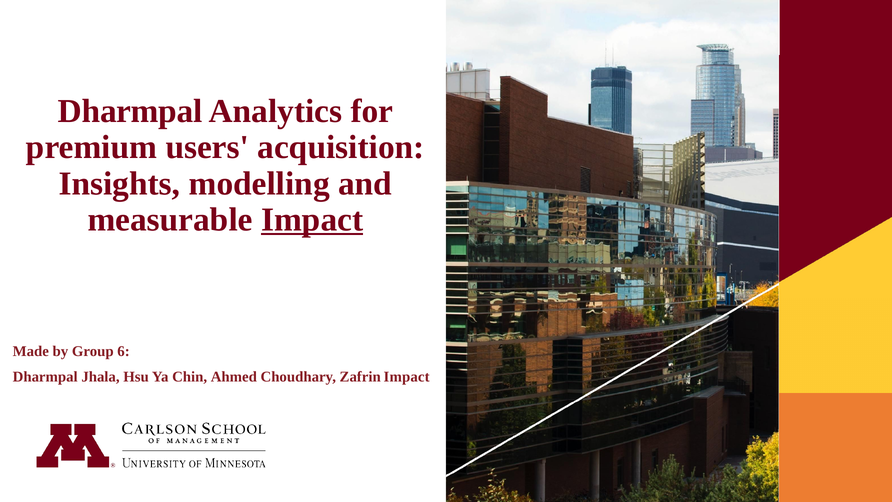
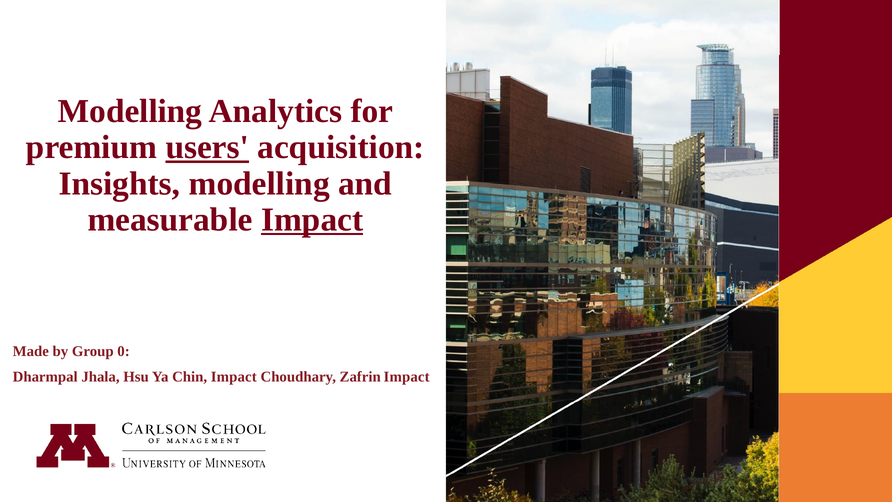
Dharmpal: Dharmpal -> Modelling (130, 111)
users underline: none -> present (207, 147)
6: 6 -> 0 (124, 351)
Chin Ahmed: Ahmed -> Impact (234, 376)
